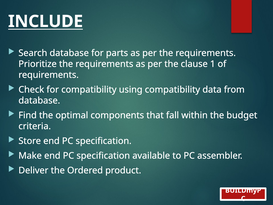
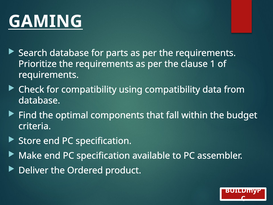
INCLUDE: INCLUDE -> GAMING (45, 21)
